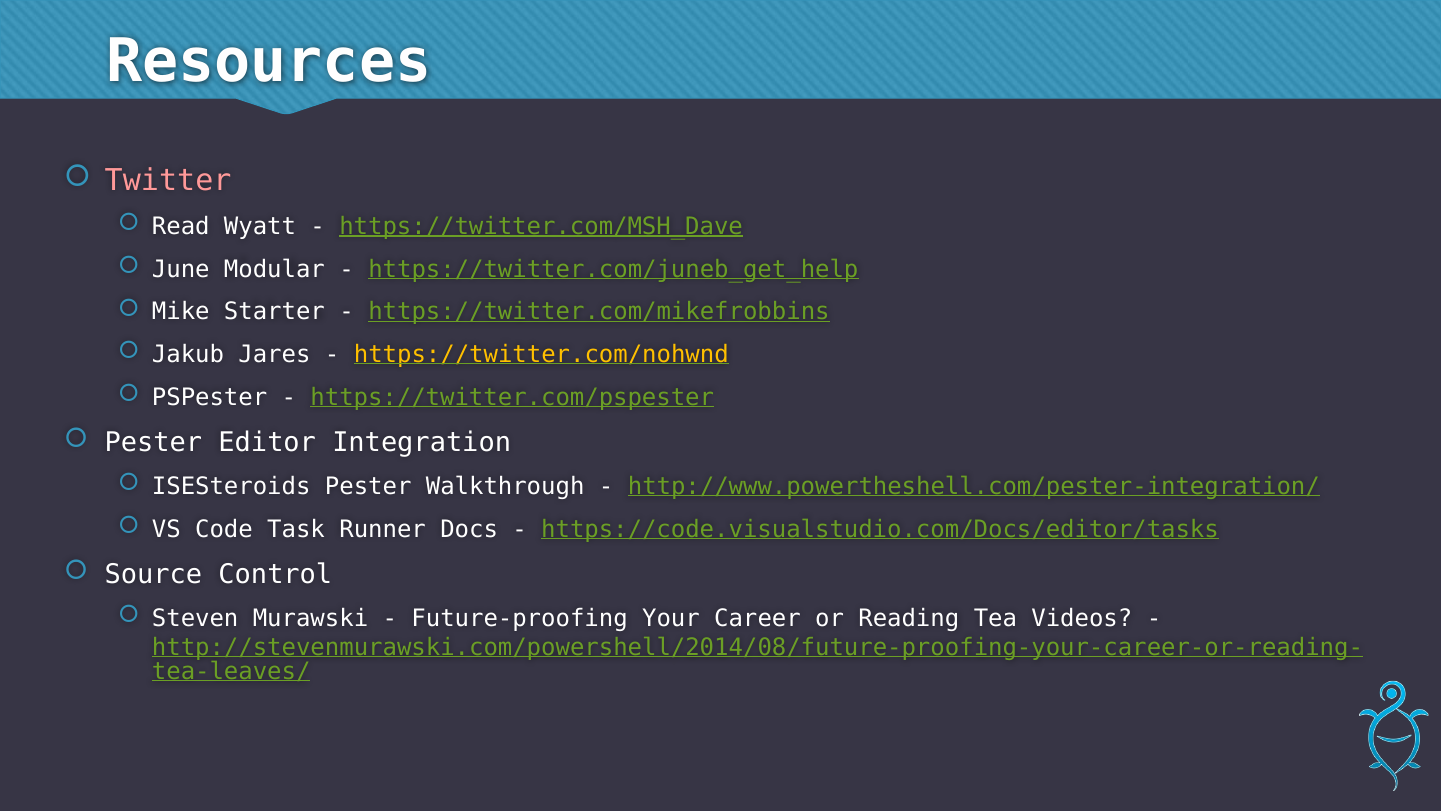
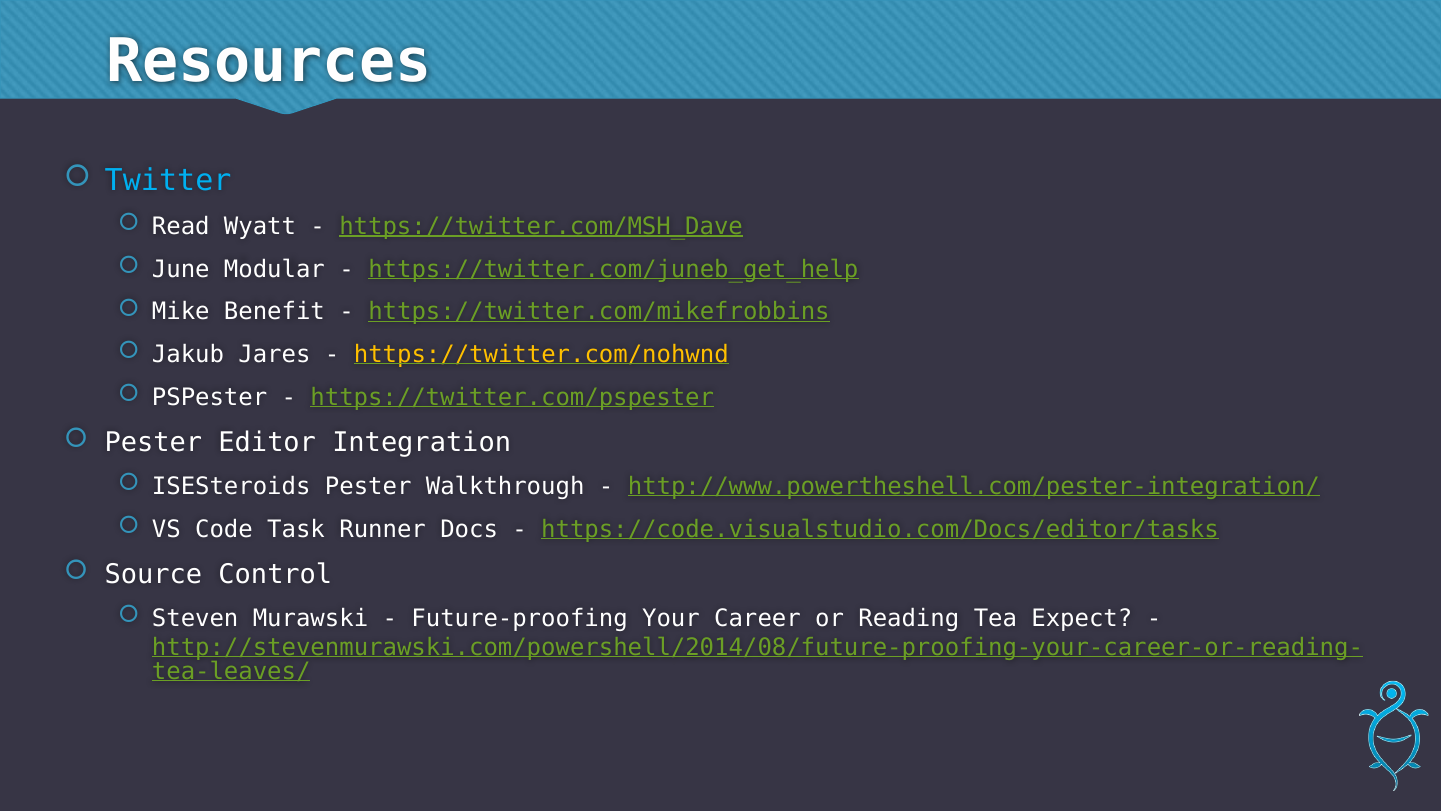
Twitter colour: pink -> light blue (168, 181)
Starter: Starter -> Benefit (274, 312)
Videos: Videos -> Expect (1082, 619)
